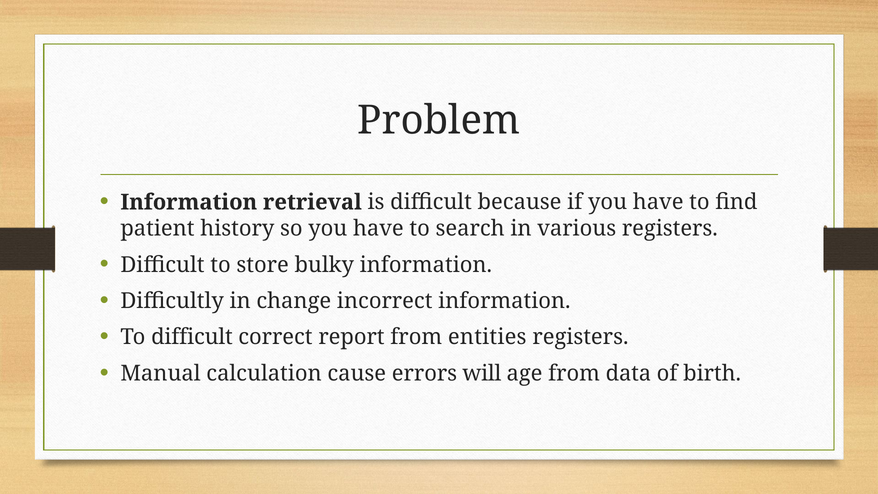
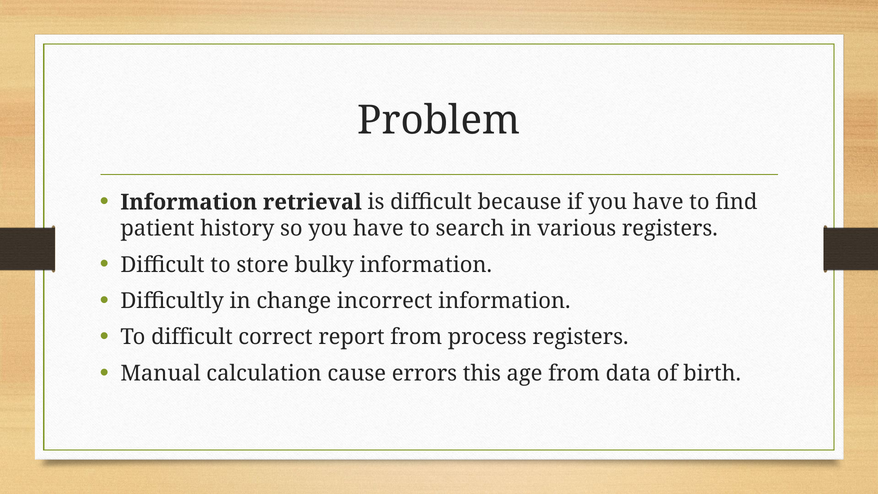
entities: entities -> process (487, 337)
will: will -> this (482, 373)
